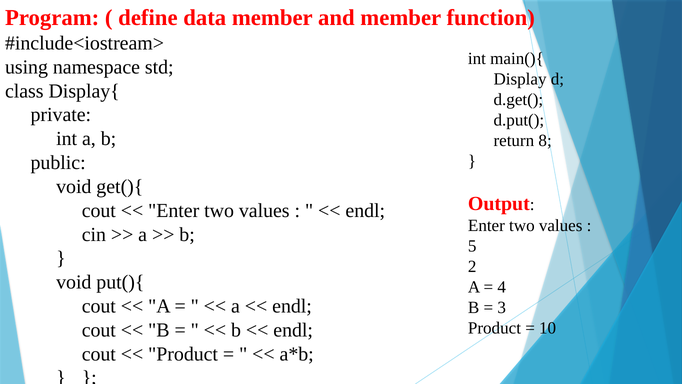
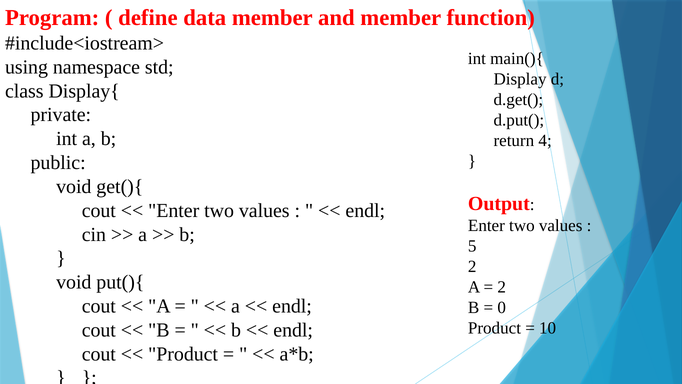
8: 8 -> 4 (545, 140)
4: 4 -> 2 (502, 287)
3: 3 -> 0 (502, 307)
